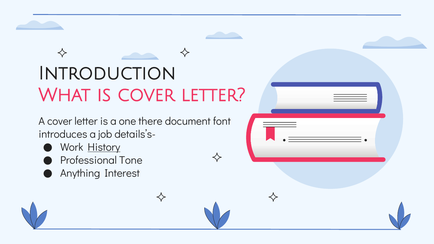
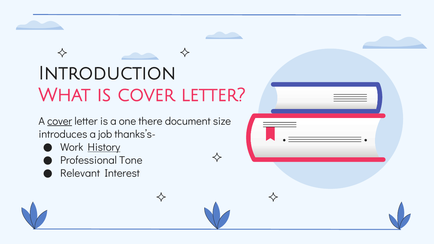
cover underline: none -> present (60, 121)
font: font -> size (222, 121)
details’s-: details’s- -> thanks’s- (135, 134)
Anything: Anything -> Relevant (80, 173)
